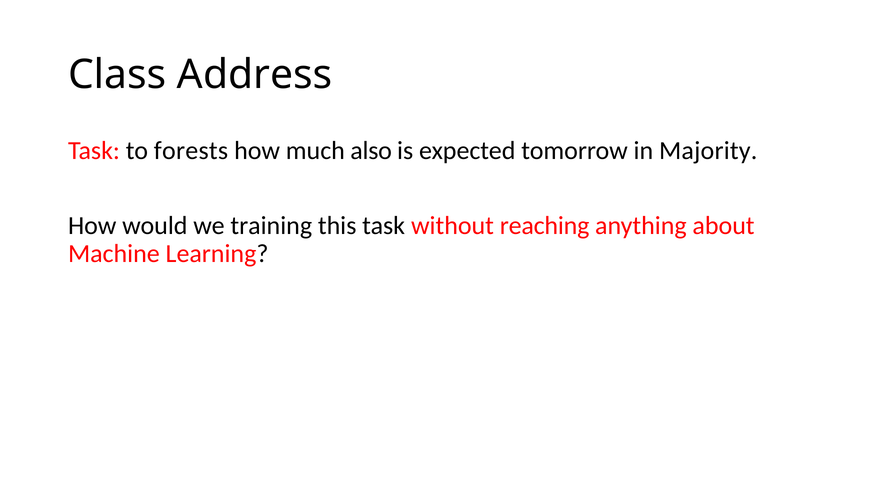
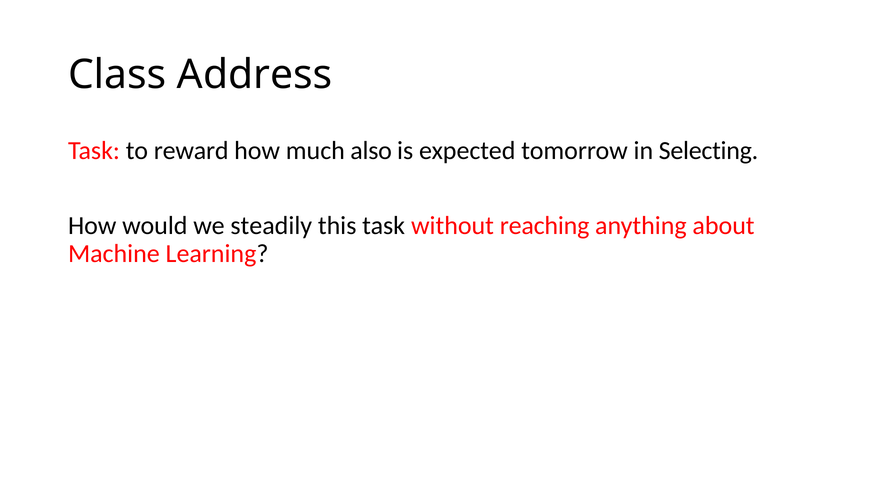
forests: forests -> reward (191, 151)
Majority: Majority -> Selecting (708, 151)
training: training -> steadily (271, 226)
